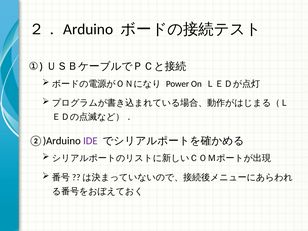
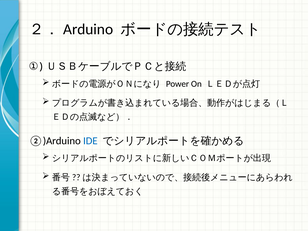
IDE colour: purple -> blue (90, 141)
